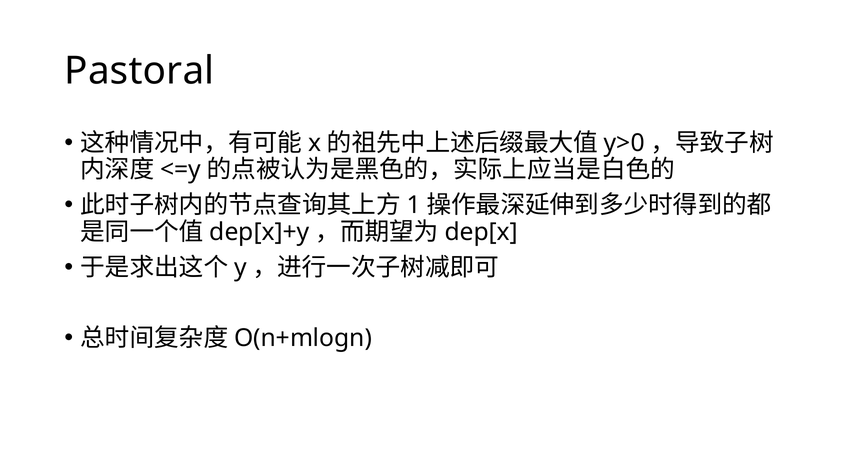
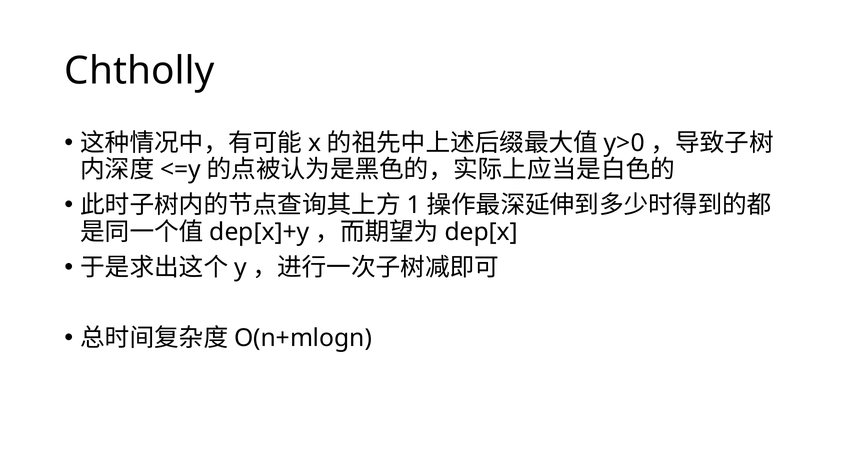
Pastoral: Pastoral -> Chtholly (139, 71)
